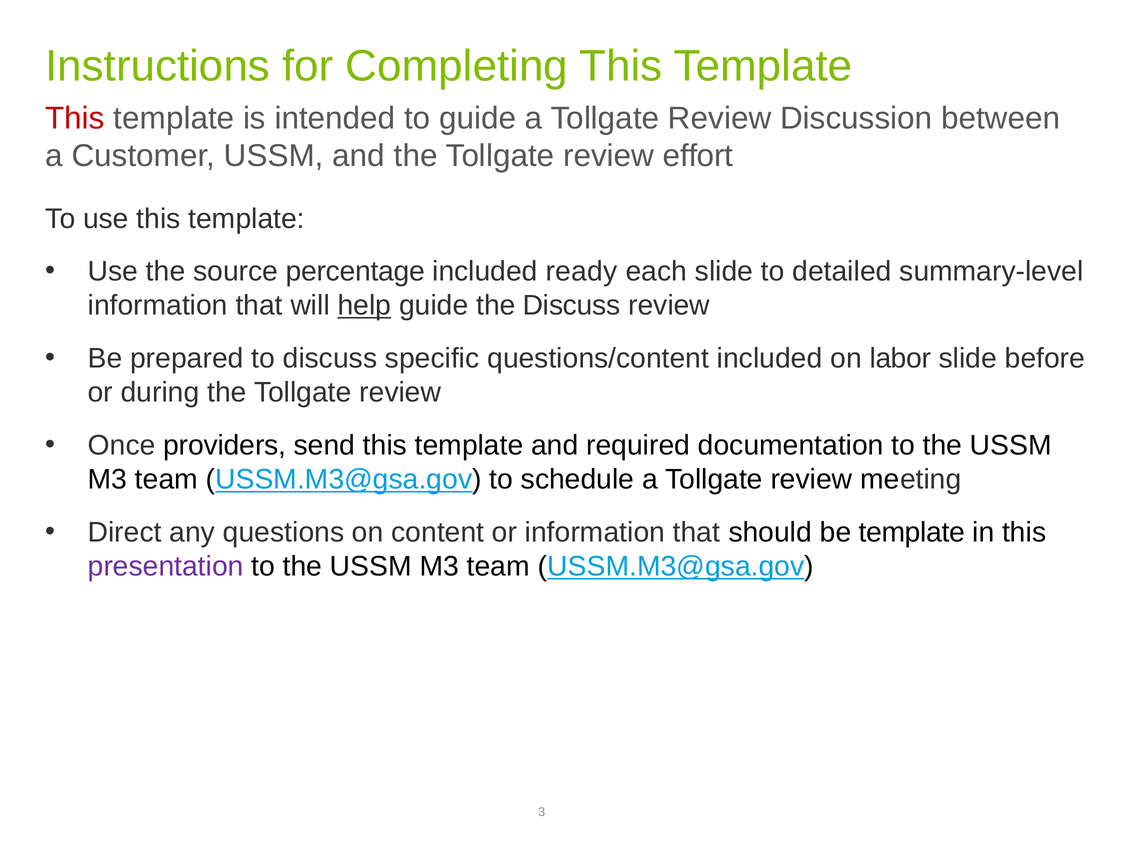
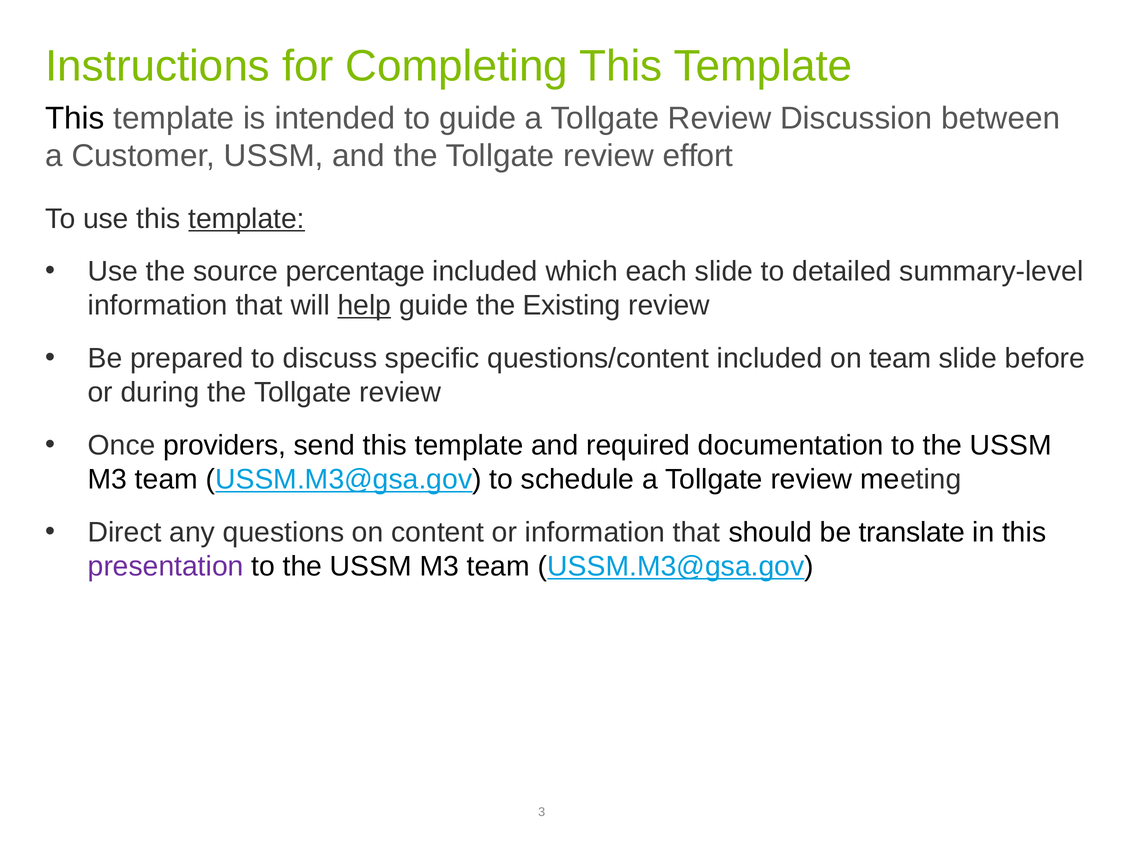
This colour: red -> black (75, 118)
template underline: none -> present (247, 219)
ready: ready -> which (582, 271)
the Discuss: Discuss -> Existing (572, 305)
on labor: labor -> team (900, 358)
be template: template -> translate (912, 532)
